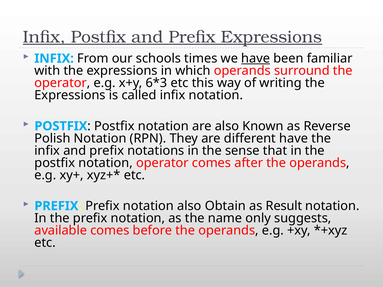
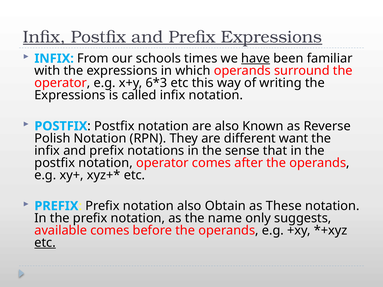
different have: have -> want (294, 138)
Result: Result -> These (284, 206)
etc underline: none -> present (45, 243)
